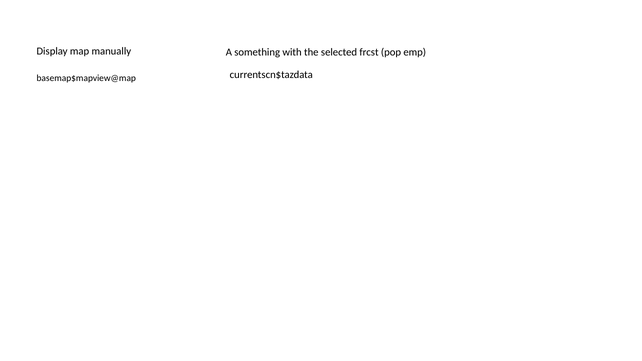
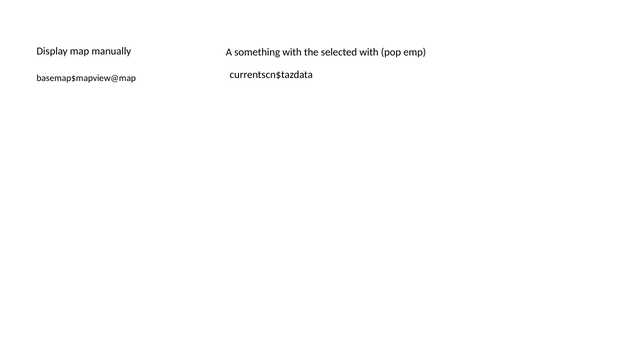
selected frcst: frcst -> with (369, 52)
